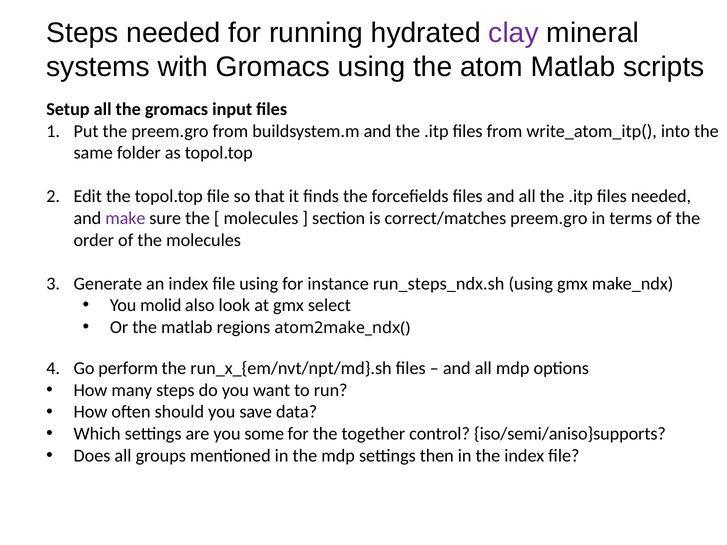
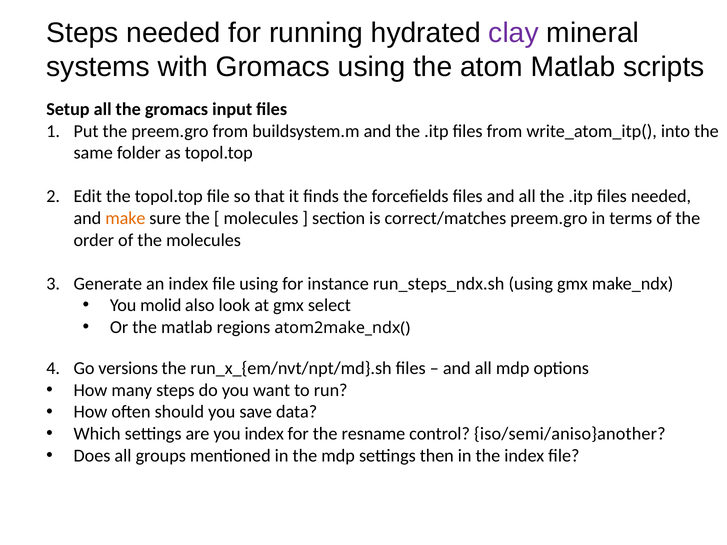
make colour: purple -> orange (125, 218)
perform: perform -> versions (128, 369)
you some: some -> index (264, 434)
together: together -> resname (373, 434)
iso/semi/aniso}supports: iso/semi/aniso}supports -> iso/semi/aniso}another (570, 434)
